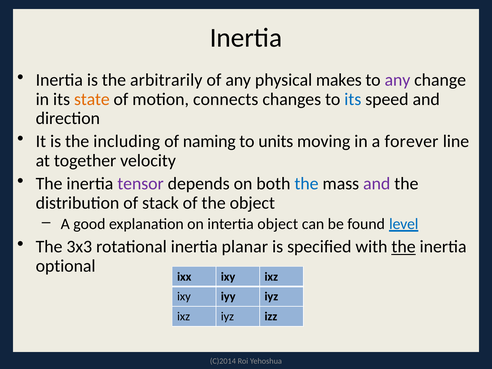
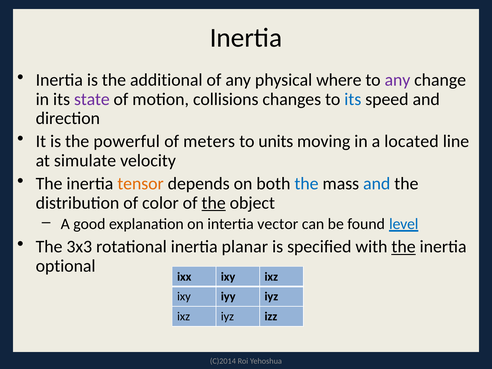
arbitrarily: arbitrarily -> additional (166, 80)
makes: makes -> where (339, 80)
state colour: orange -> purple (92, 99)
connects: connects -> collisions (226, 99)
including: including -> powerful (127, 141)
naming: naming -> meters (209, 141)
forever: forever -> located (411, 141)
together: together -> simulate (85, 161)
tensor colour: purple -> orange (141, 184)
and colour: purple -> blue (377, 184)
stack: stack -> color (160, 203)
the underline: none -> present (214, 203)
intertia object: object -> vector (278, 224)
